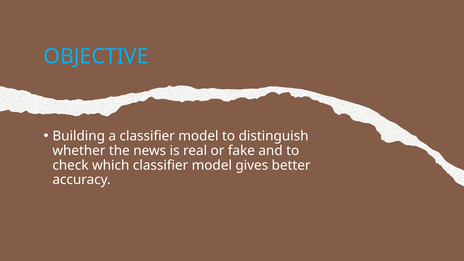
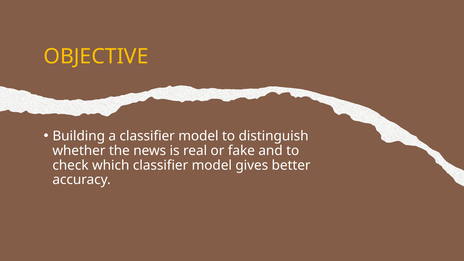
OBJECTIVE colour: light blue -> yellow (96, 56)
